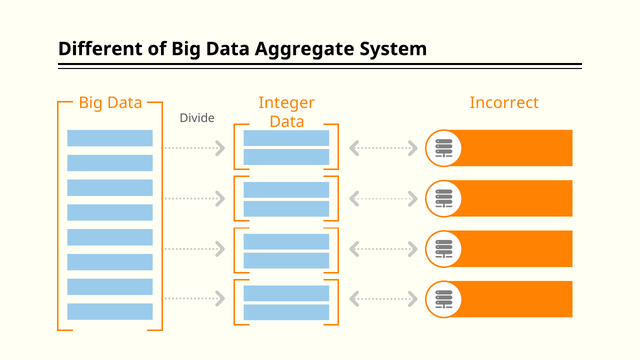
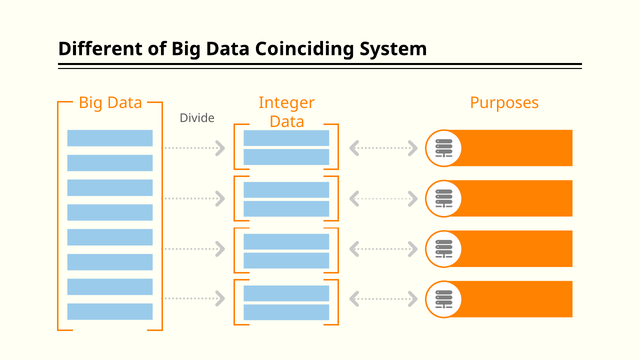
Aggregate: Aggregate -> Coinciding (305, 49)
Incorrect: Incorrect -> Purposes (504, 103)
